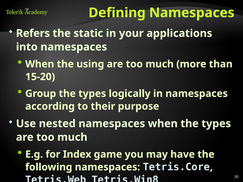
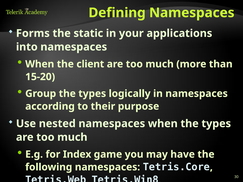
Refers: Refers -> Forms (33, 33)
using: using -> client (90, 64)
